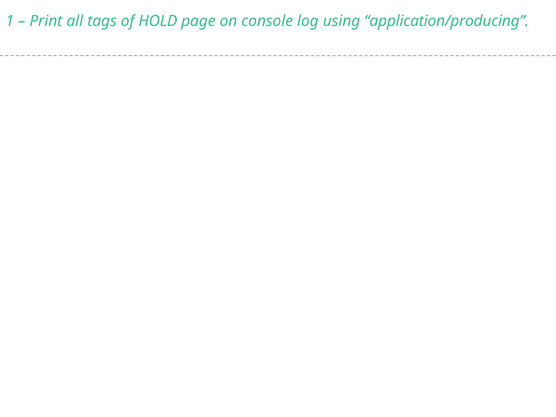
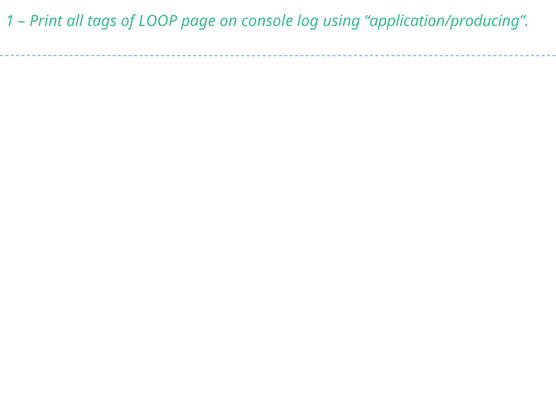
HOLD: HOLD -> LOOP (158, 21)
